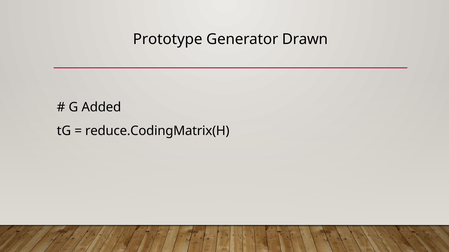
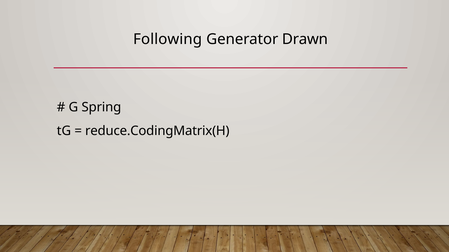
Prototype: Prototype -> Following (168, 39)
Added: Added -> Spring (101, 108)
